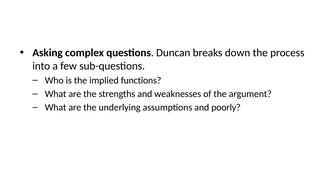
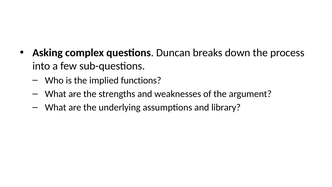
poorly: poorly -> library (226, 107)
